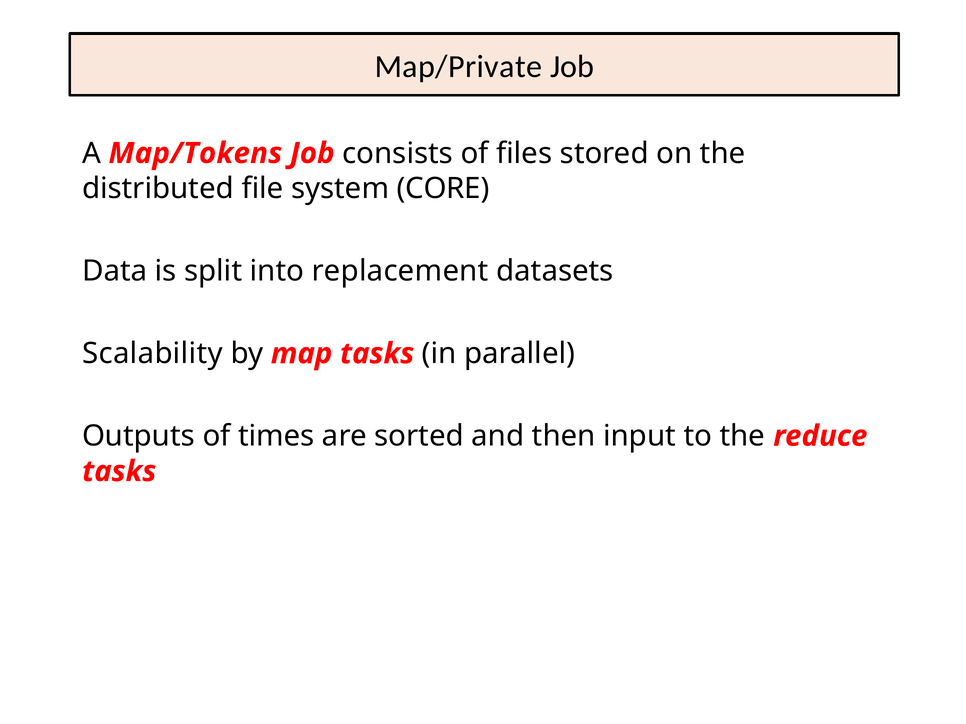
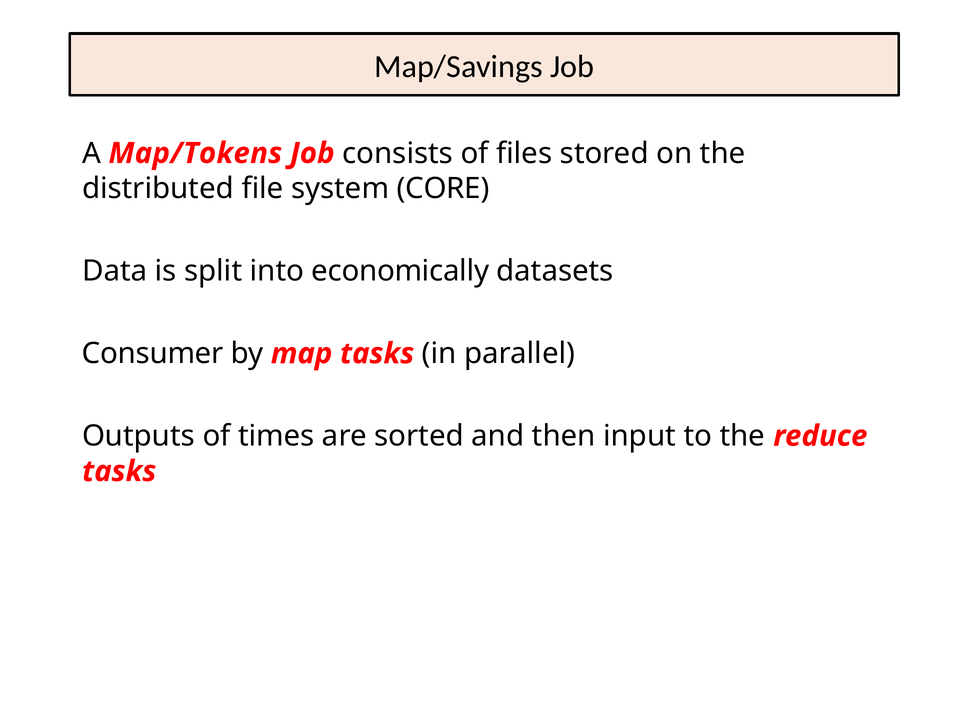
Map/Private: Map/Private -> Map/Savings (459, 67)
replacement: replacement -> economically (400, 271)
Scalability: Scalability -> Consumer (153, 354)
